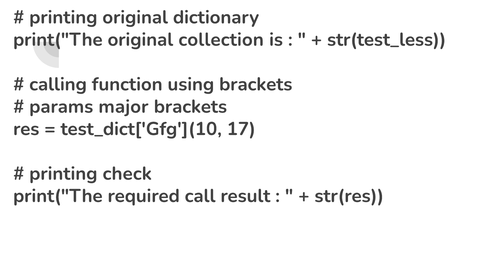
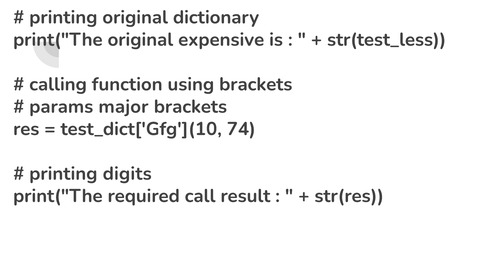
collection: collection -> expensive (221, 40)
17: 17 -> 74 (241, 129)
check: check -> digits (127, 173)
